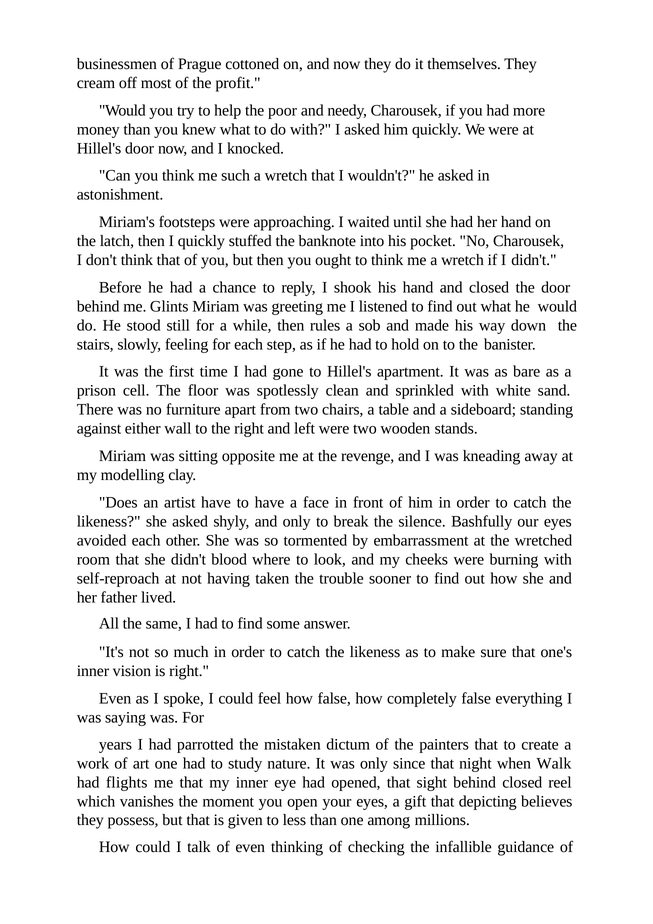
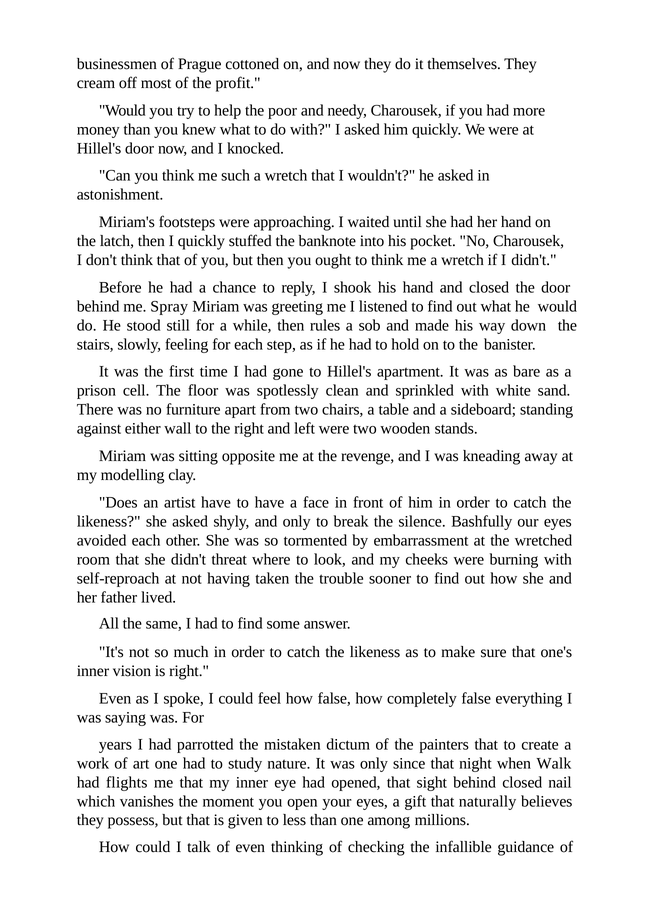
Glints: Glints -> Spray (169, 307)
blood: blood -> threat (229, 560)
reel: reel -> nail (560, 782)
depicting: depicting -> naturally (488, 801)
